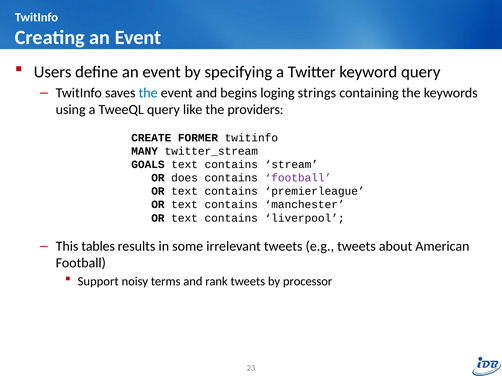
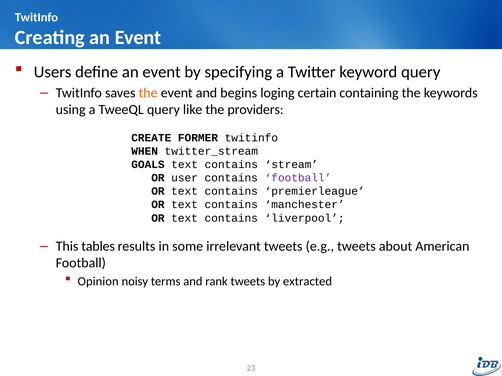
the colour: blue -> orange (148, 93)
strings: strings -> certain (317, 93)
MANY: MANY -> WHEN (145, 151)
does: does -> user (185, 178)
Support: Support -> Opinion (98, 282)
processor: processor -> extracted (308, 282)
